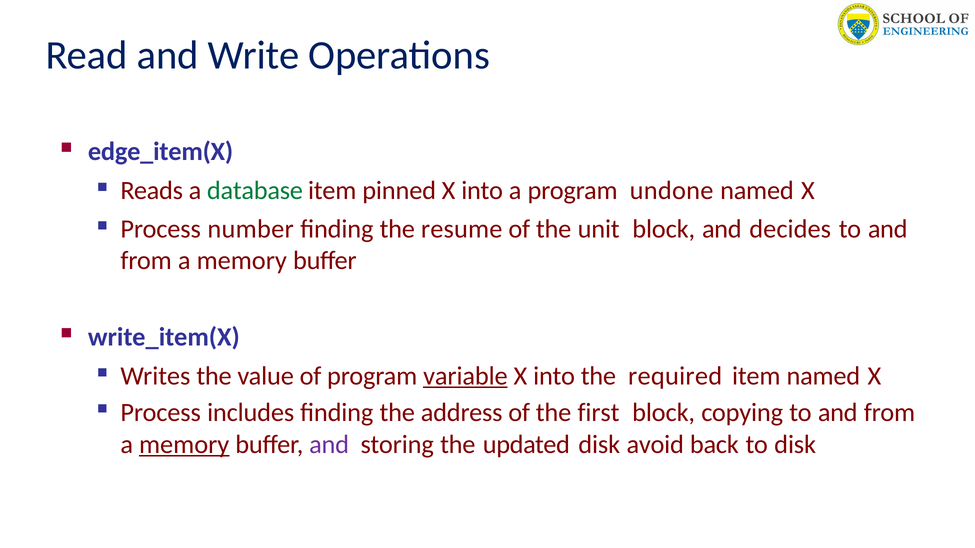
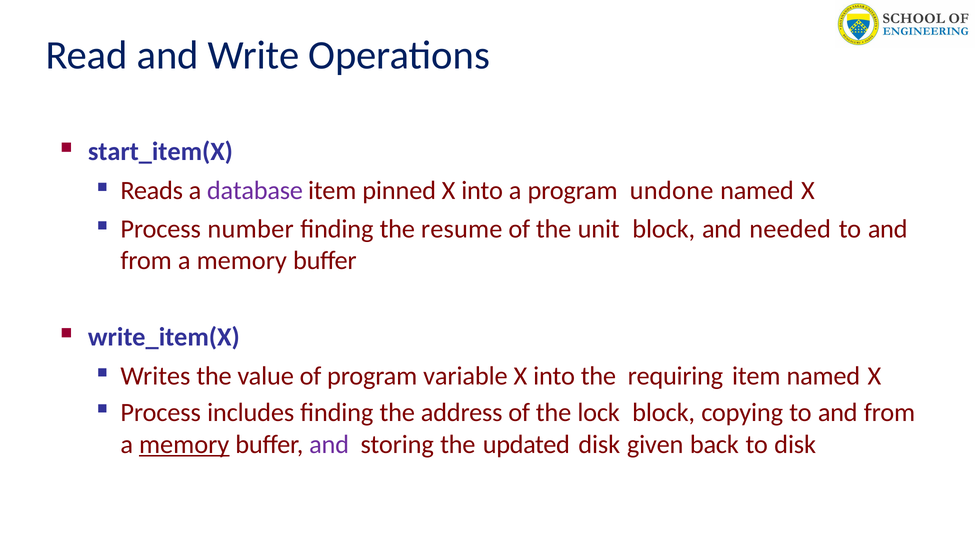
edge_item(X: edge_item(X -> start_item(X (160, 152)
database colour: green -> purple (255, 191)
decides: decides -> needed (790, 229)
variable underline: present -> none (465, 376)
required: required -> requiring (675, 376)
first: first -> lock (599, 413)
avoid: avoid -> given (655, 445)
